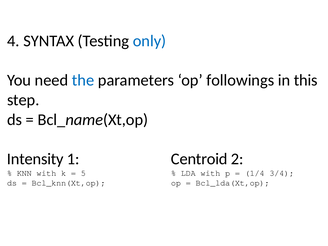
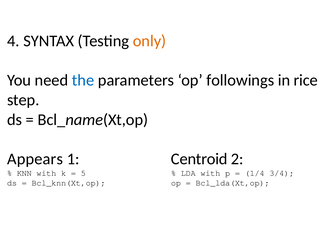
only colour: blue -> orange (149, 41)
this: this -> rice (306, 80)
Intensity: Intensity -> Appears (35, 159)
